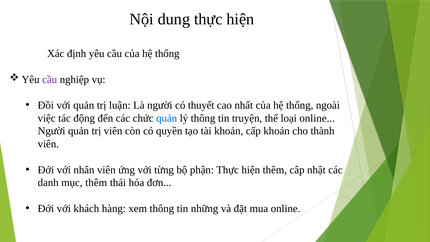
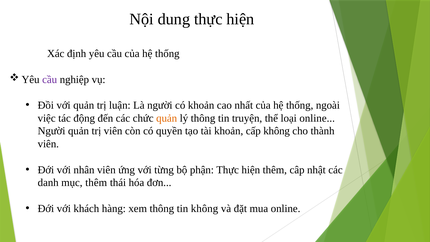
có thuyết: thuyết -> khoản (201, 105)
quản colour: blue -> orange (167, 118)
cấp khoản: khoản -> không (277, 131)
tin những: những -> không (205, 208)
